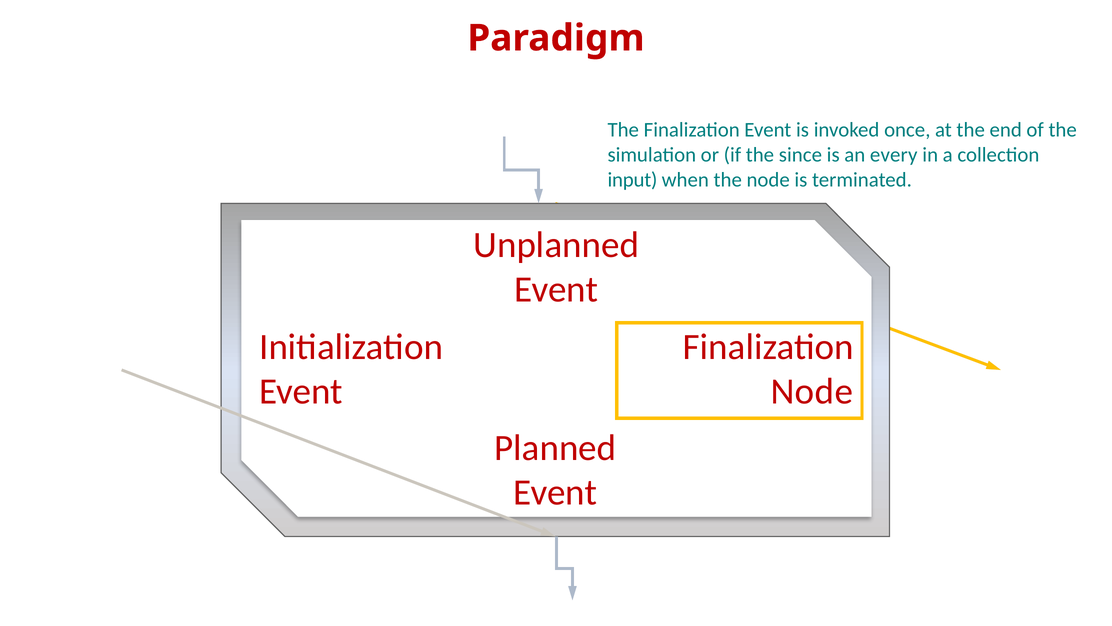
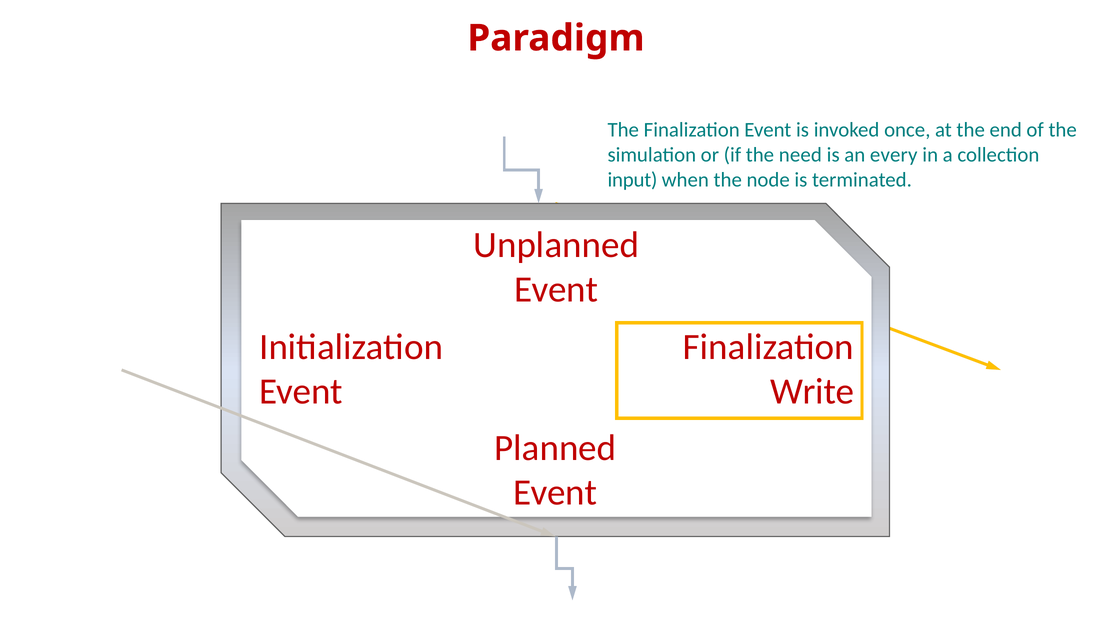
since: since -> need (800, 155)
Node: Node -> Write (812, 391)
